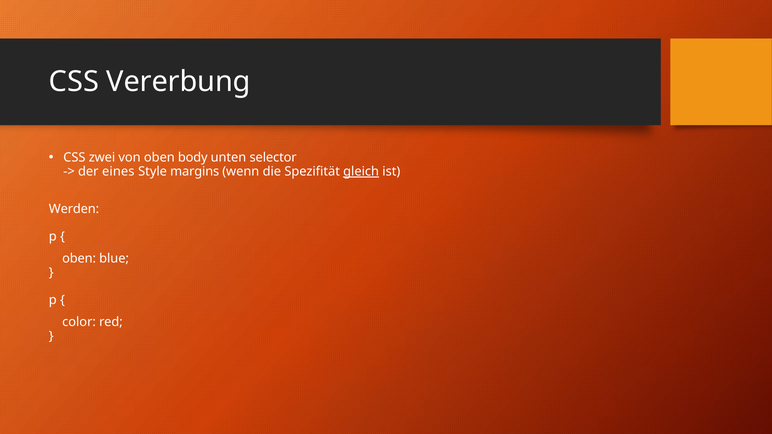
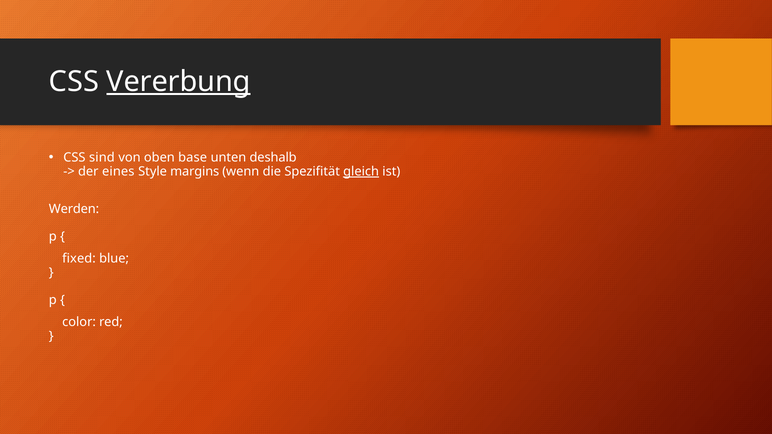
Vererbung underline: none -> present (179, 82)
zwei: zwei -> sind (102, 158)
body: body -> base (193, 158)
selector: selector -> deshalb (273, 158)
oben: oben -> fixed (79, 259)
